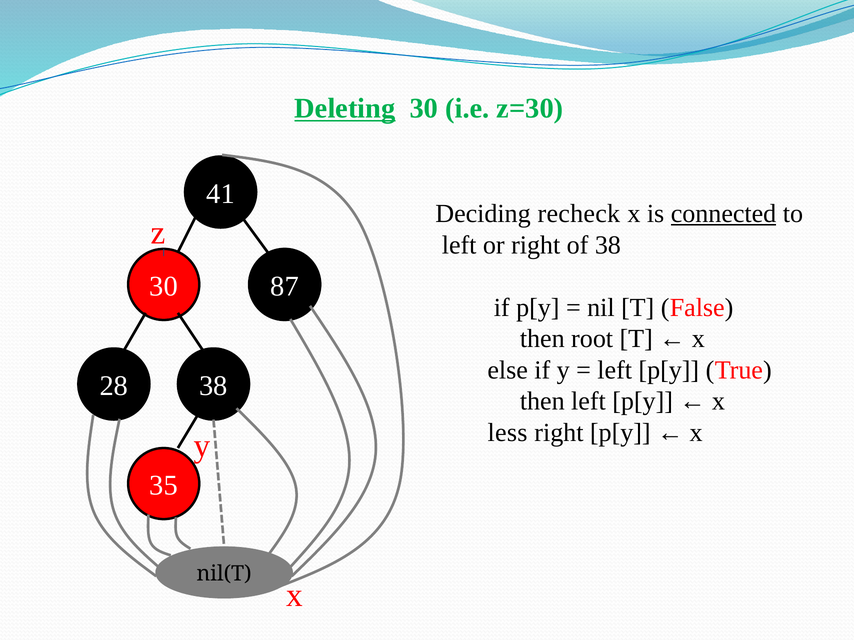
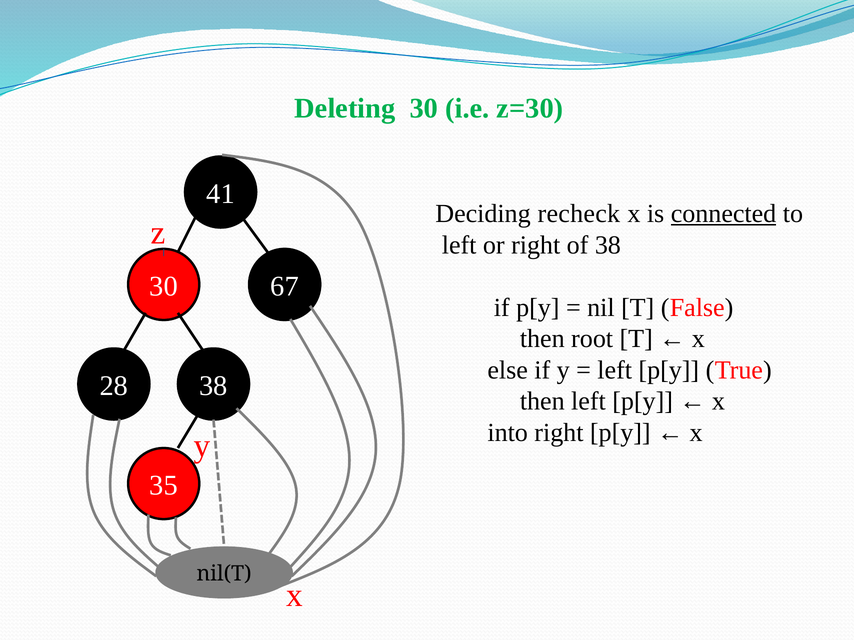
Deleting underline: present -> none (345, 109)
87: 87 -> 67 (285, 287)
less: less -> into (508, 433)
